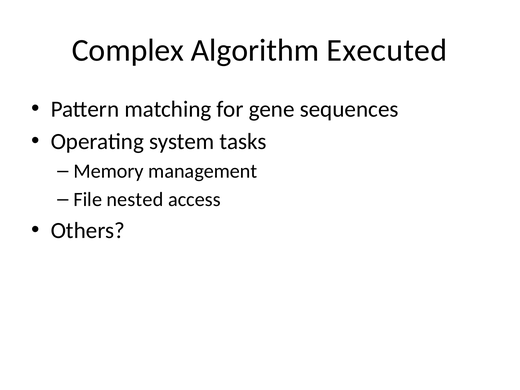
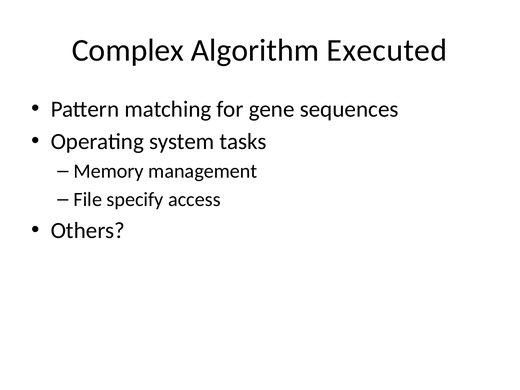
nested: nested -> specify (135, 200)
